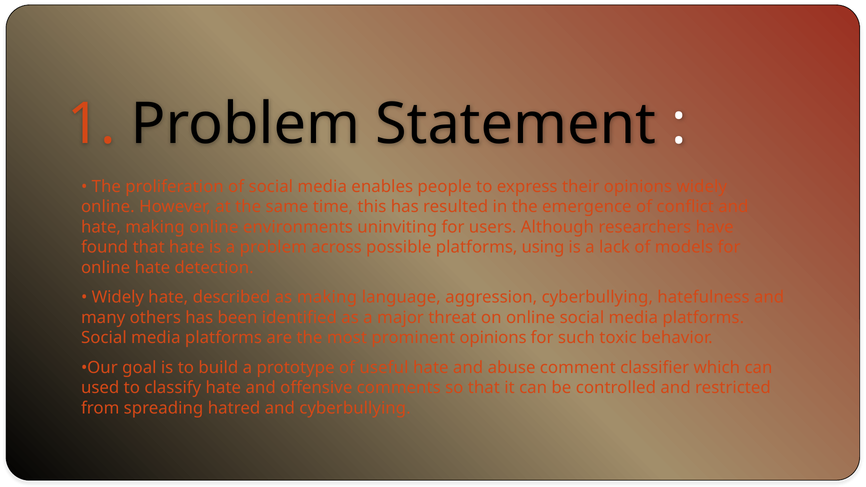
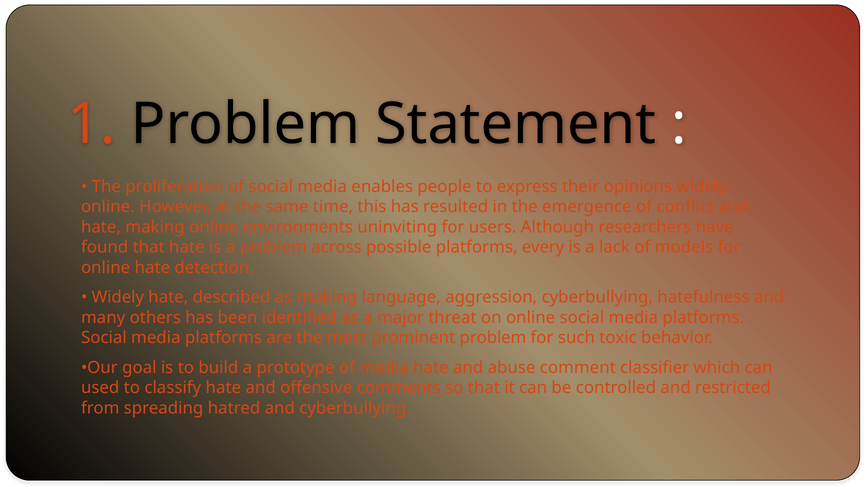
using: using -> every (543, 247)
prominent opinions: opinions -> problem (493, 338)
of useful: useful -> media (384, 368)
